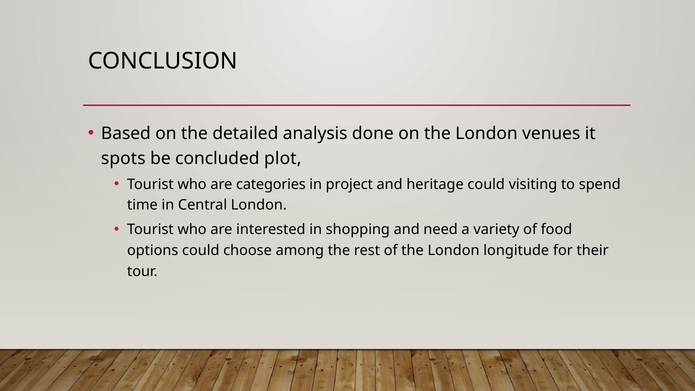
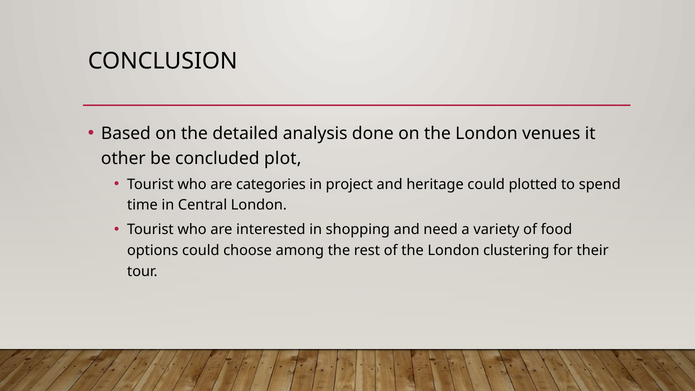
spots: spots -> other (123, 158)
visiting: visiting -> plotted (533, 184)
longitude: longitude -> clustering (516, 250)
